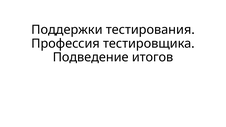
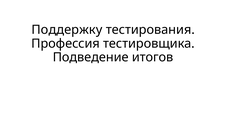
Поддержки: Поддержки -> Поддержку (67, 30)
